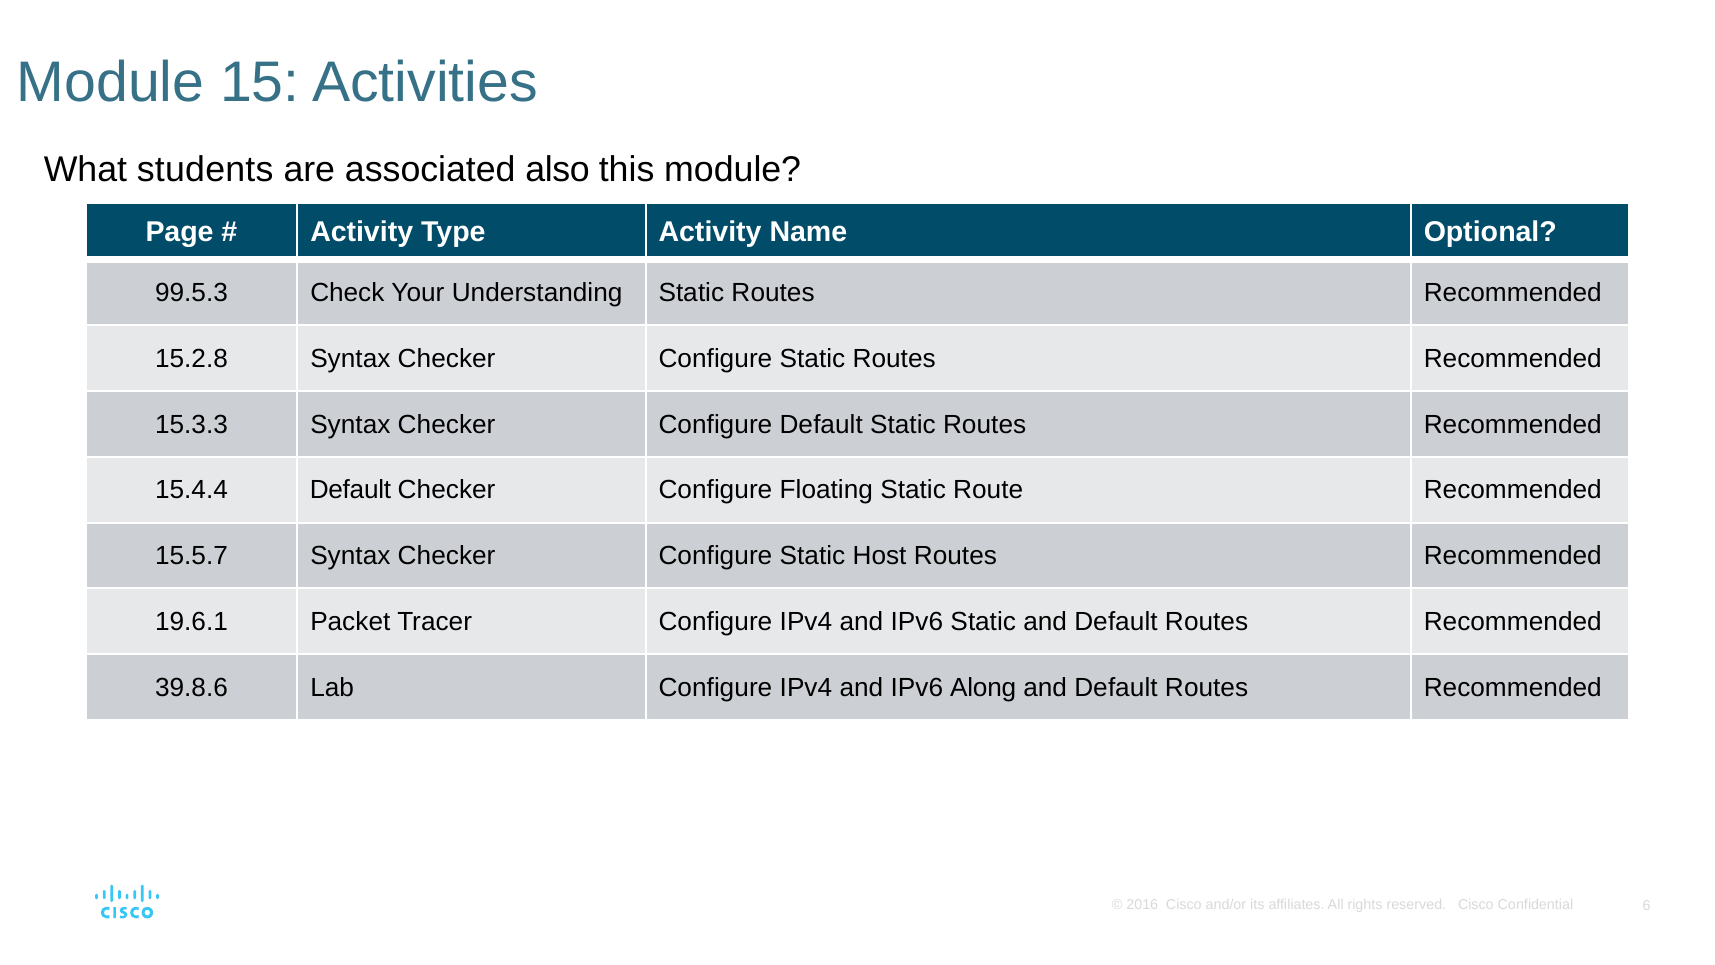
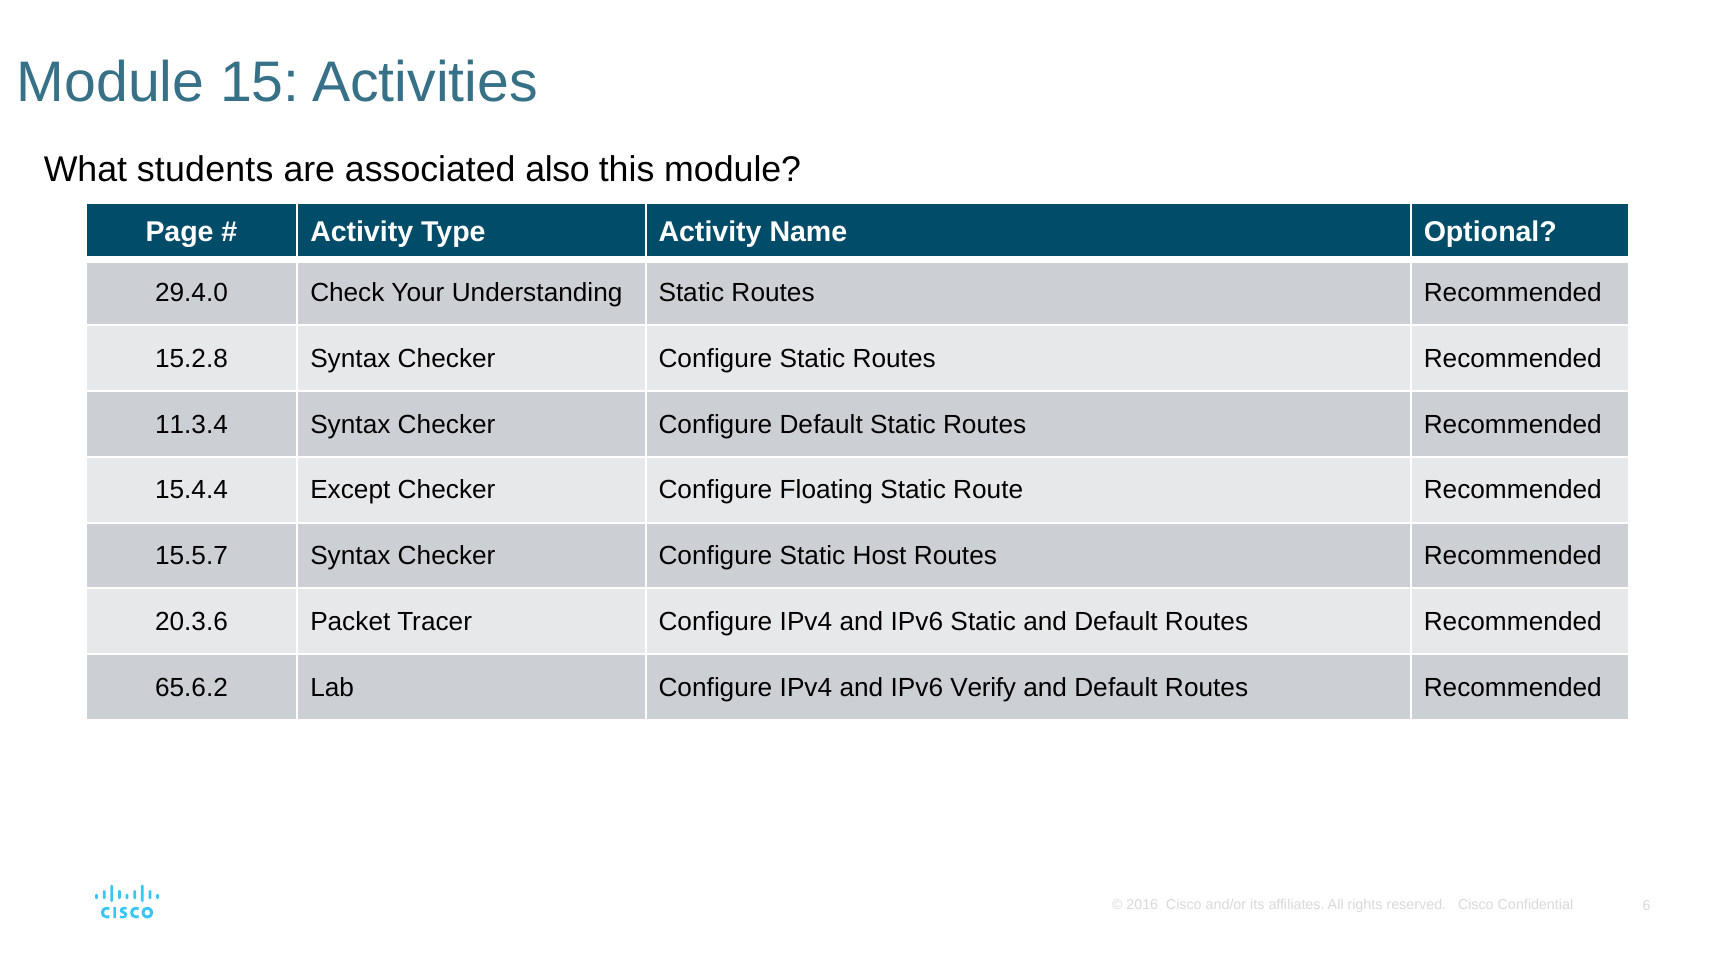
99.5.3: 99.5.3 -> 29.4.0 (191, 293)
15.3.3: 15.3.3 -> 11.3.4 (191, 424)
15.4.4 Default: Default -> Except (350, 490)
19.6.1: 19.6.1 -> 20.3.6 (191, 622)
39.8.6: 39.8.6 -> 65.6.2 (191, 687)
Along: Along -> Verify (983, 687)
